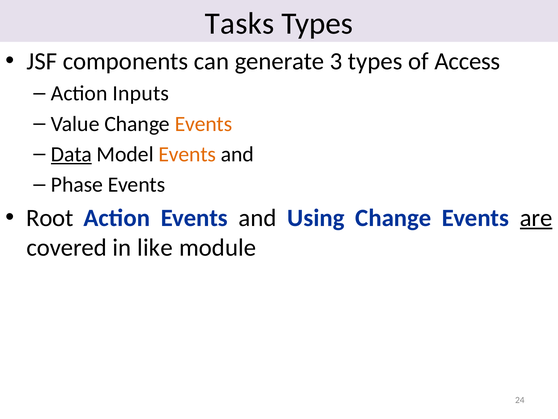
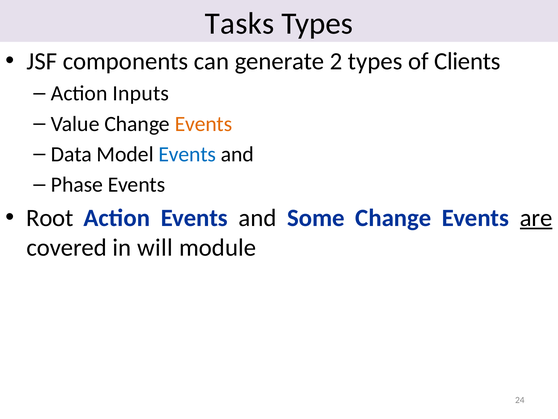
3: 3 -> 2 (336, 61)
Access: Access -> Clients (467, 61)
Data underline: present -> none (71, 154)
Events colour: orange -> blue (187, 154)
Using: Using -> Some (316, 218)
like: like -> will (155, 247)
